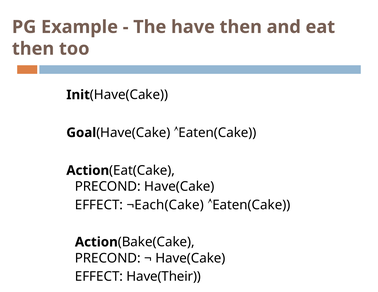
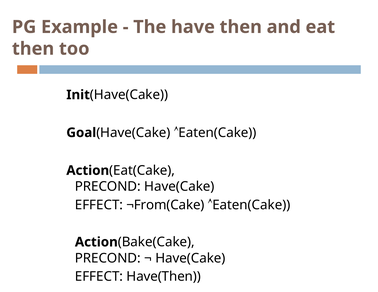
¬Each(Cake: ¬Each(Cake -> ¬From(Cake (165, 205)
Have(Their: Have(Their -> Have(Then (164, 277)
